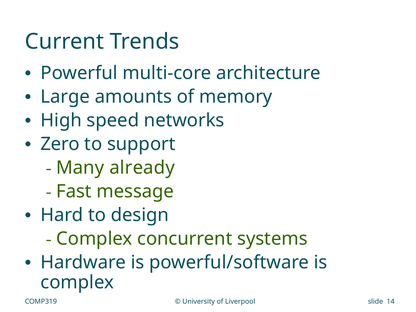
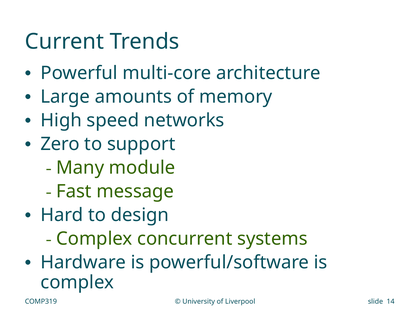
already: already -> module (142, 168)
